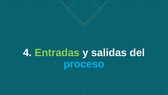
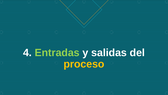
proceso colour: light blue -> yellow (84, 64)
